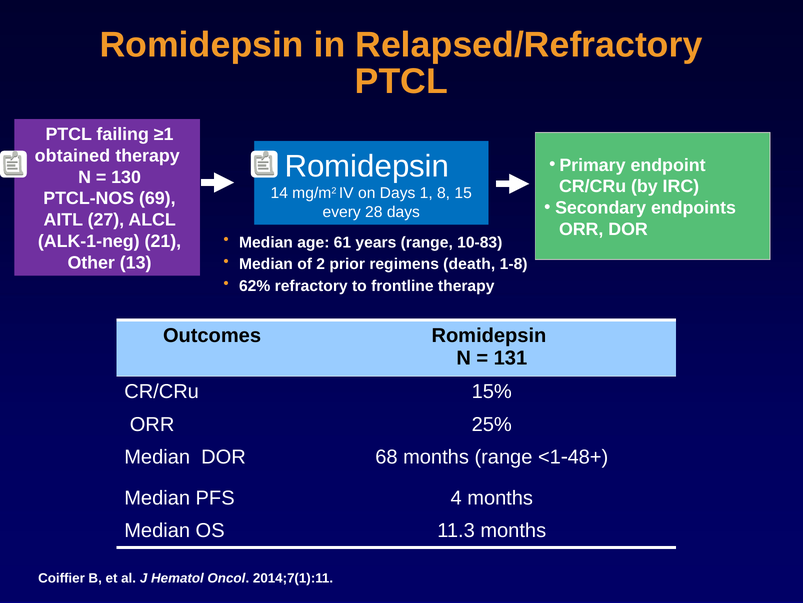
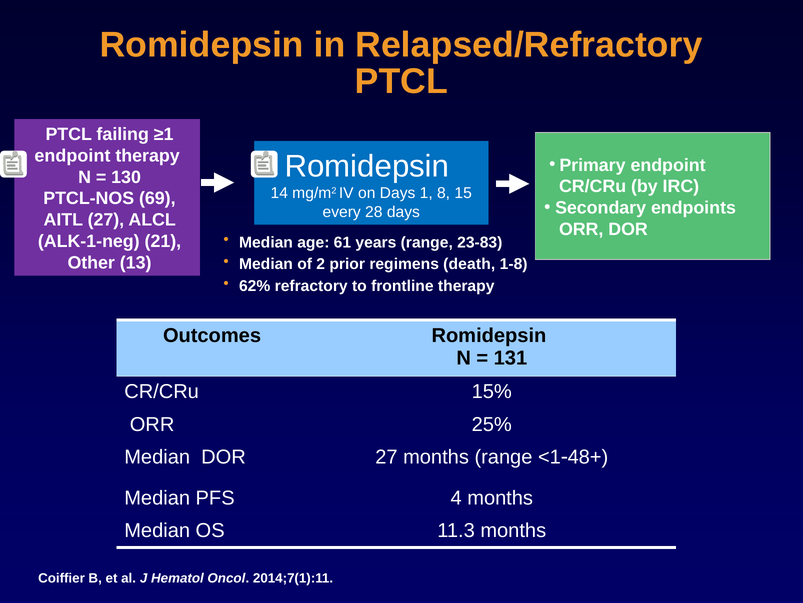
obtained: obtained -> endpoint (72, 156)
10-83: 10-83 -> 23-83 (480, 242)
DOR 68: 68 -> 27 (386, 457)
